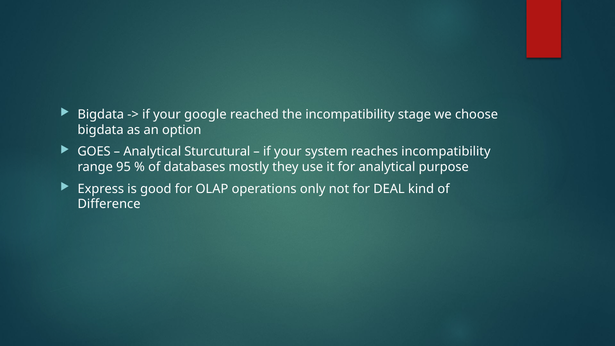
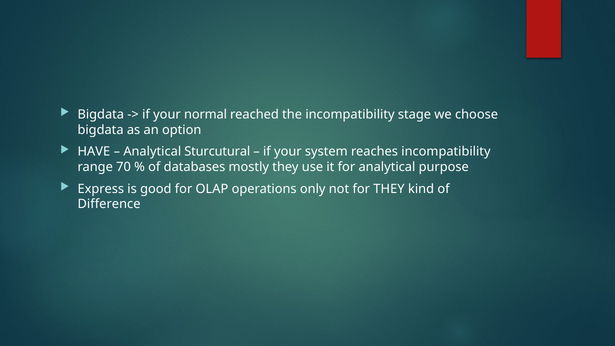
google: google -> normal (206, 114)
GOES: GOES -> HAVE (94, 152)
95: 95 -> 70 (124, 167)
for DEAL: DEAL -> THEY (389, 189)
